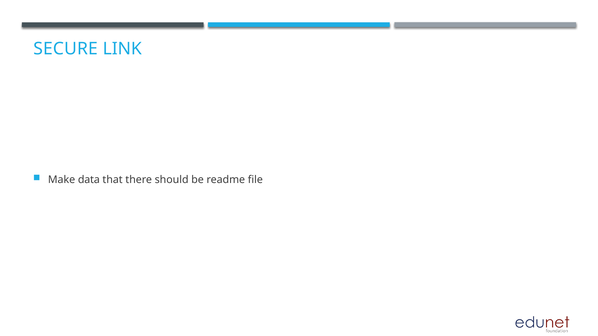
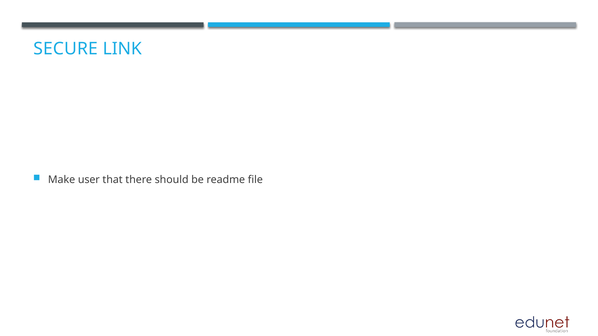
data: data -> user (89, 180)
